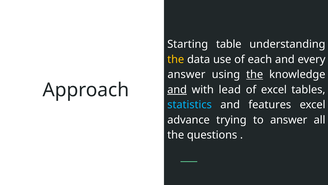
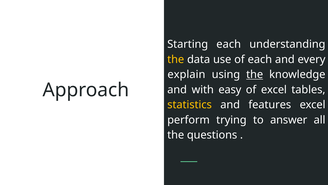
Starting table: table -> each (229, 44)
answer: answer -> explain (186, 74)
and underline: present -> none (177, 89)
lead: lead -> easy (230, 89)
statistics colour: light blue -> yellow (190, 105)
advance: advance -> perform (189, 120)
